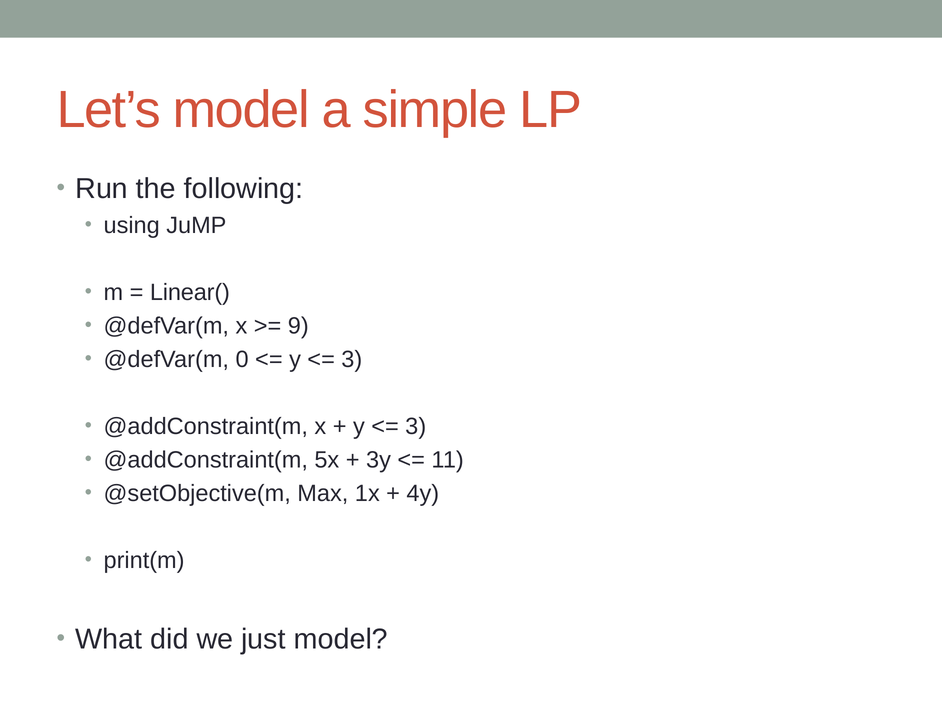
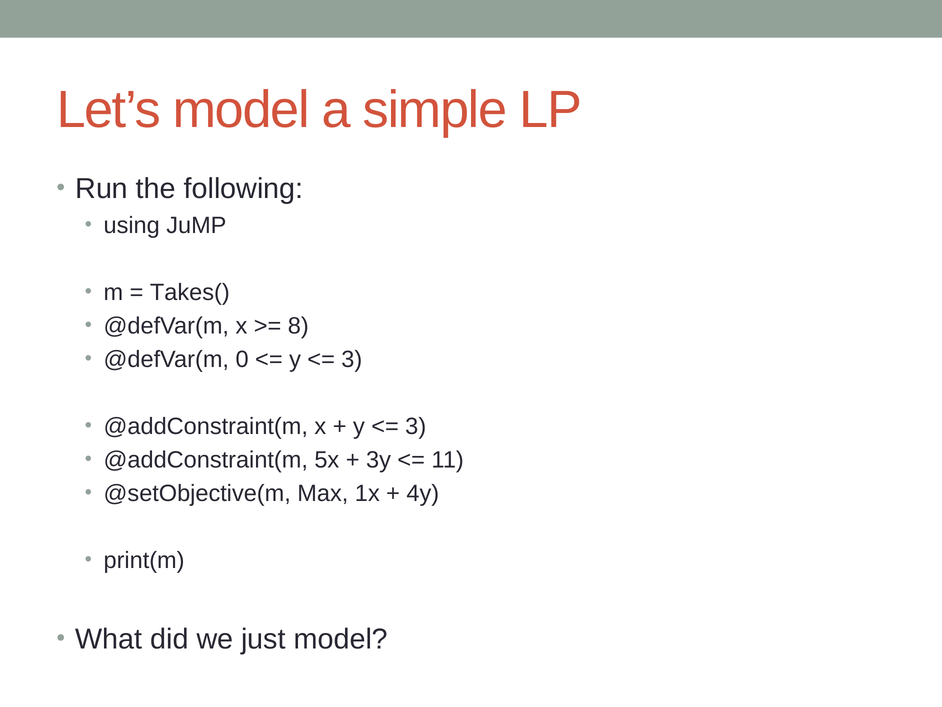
Linear(: Linear( -> Takes( (190, 292)
9: 9 -> 8 (298, 326)
